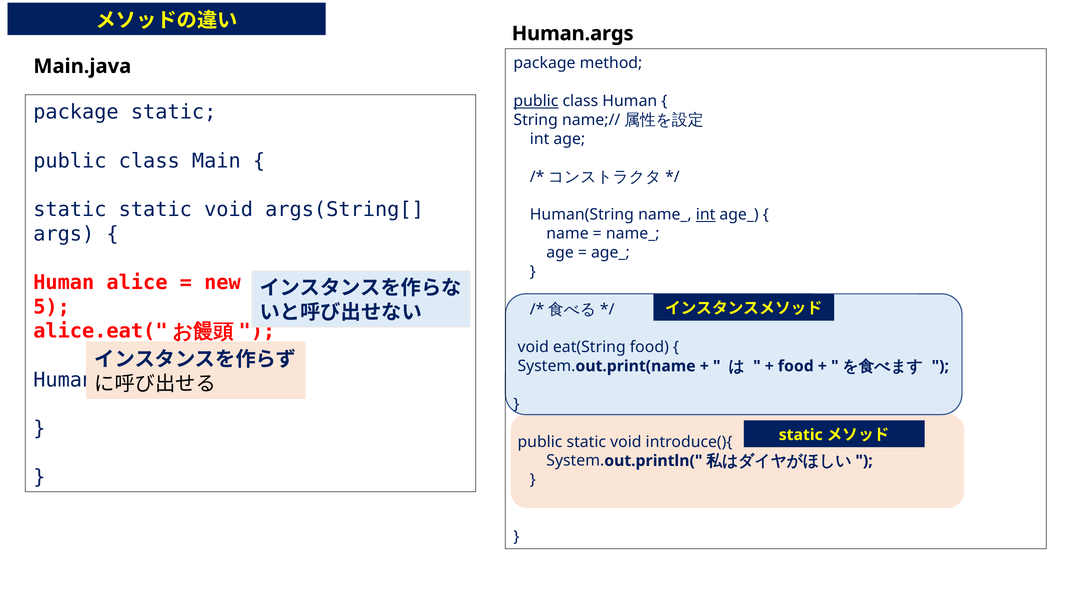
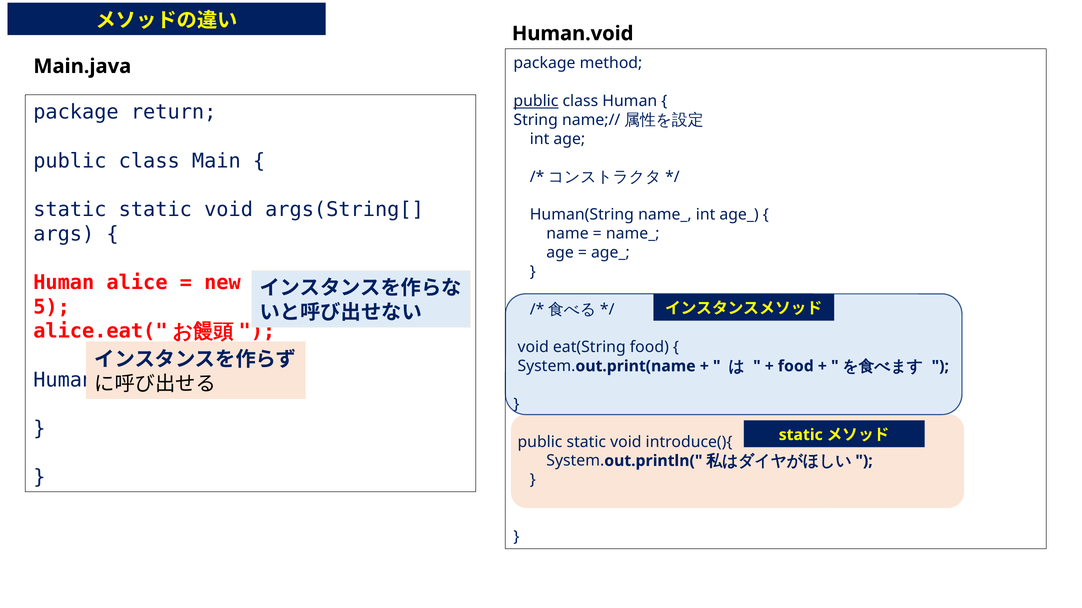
Human.args: Human.args -> Human.void (573, 34)
package static: static -> return (174, 112)
int underline: present -> none (706, 215)
